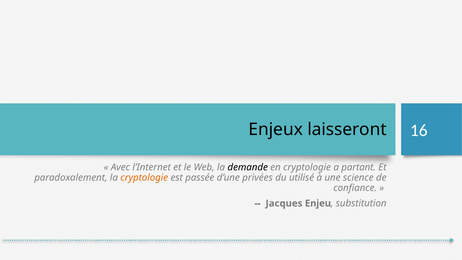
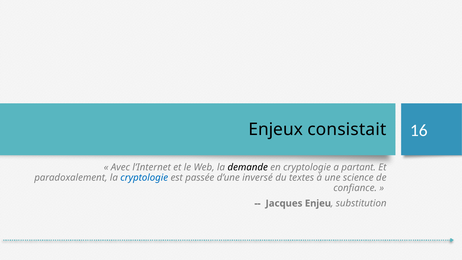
laisseront: laisseront -> consistait (347, 129)
cryptologie colour: orange -> blue (144, 178)
privées: privées -> inversé (258, 178)
utilisé: utilisé -> textes (302, 178)
